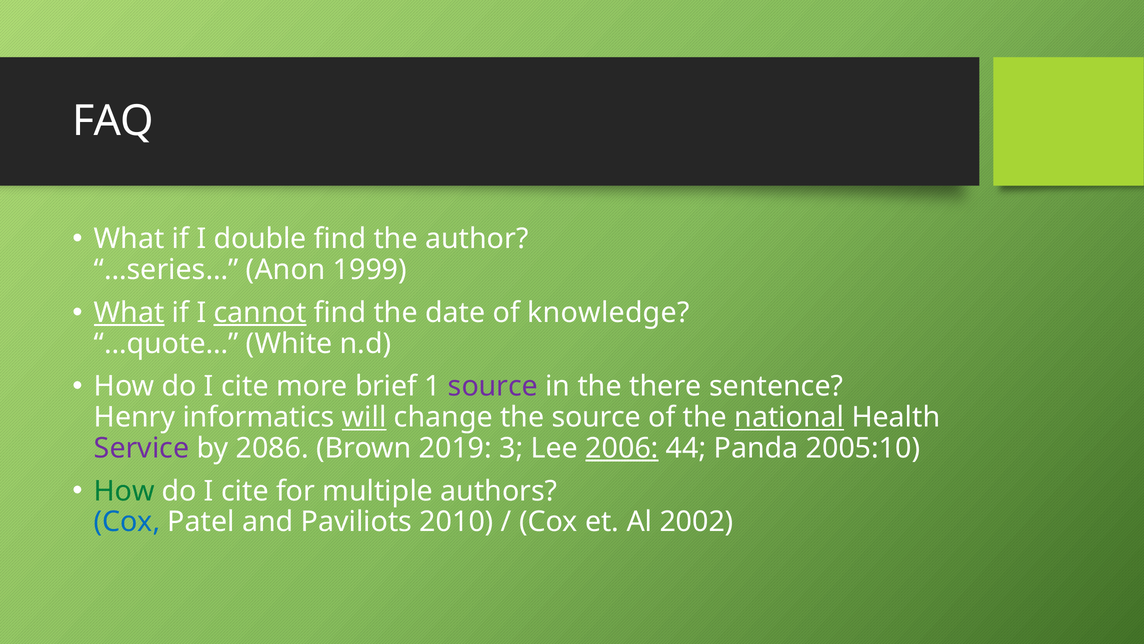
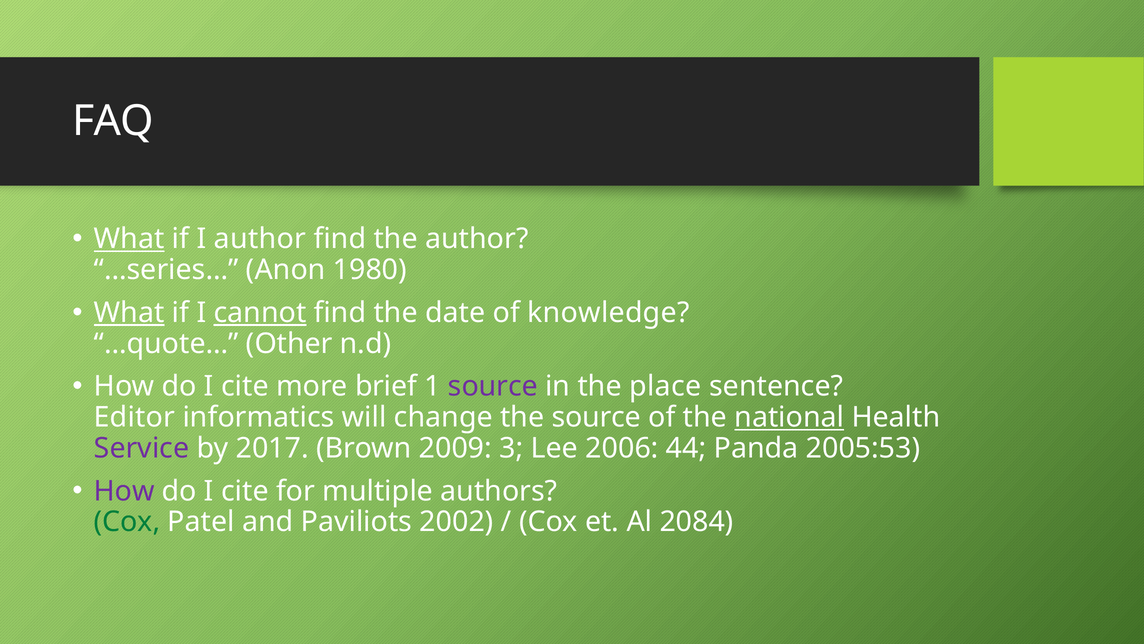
What underline: none -> present (129, 239)
I double: double -> author (260, 239)
1999: 1999 -> 1980 (370, 270)
White: White -> Other (289, 343)
there: there -> place (665, 386)
Henry: Henry -> Editor (134, 417)
will underline: present -> none (364, 417)
2086: 2086 -> 2017 (272, 448)
2019: 2019 -> 2009 (455, 448)
2006 underline: present -> none (622, 448)
2005:10: 2005:10 -> 2005:53 (863, 448)
How colour: green -> purple (124, 491)
Cox colour: blue -> green (127, 522)
2010: 2010 -> 2002 (456, 522)
2002: 2002 -> 2084 (697, 522)
